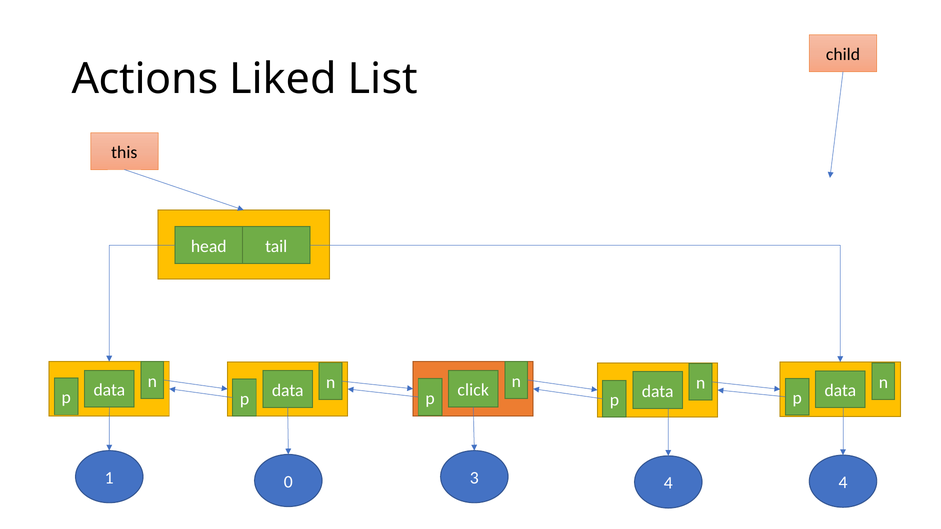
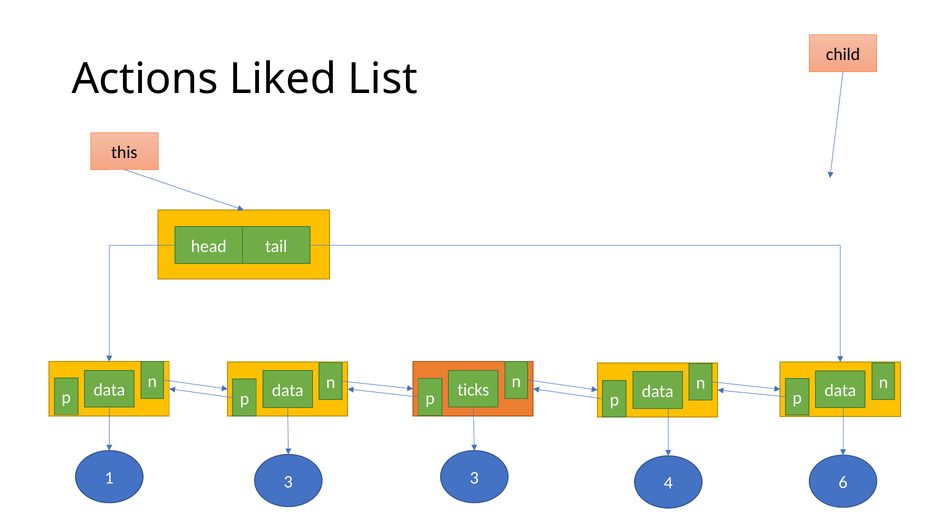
click: click -> ticks (473, 390)
1 0: 0 -> 3 (288, 482)
4 4: 4 -> 6 (843, 483)
